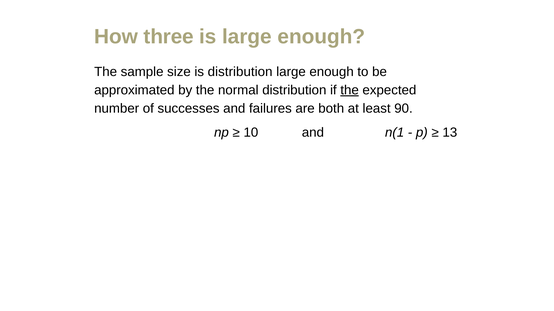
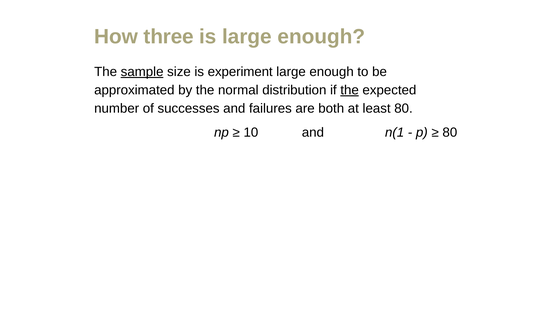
sample underline: none -> present (142, 72)
is distribution: distribution -> experiment (240, 72)
least 90: 90 -> 80 (403, 109)
13: 13 -> 80 (450, 133)
